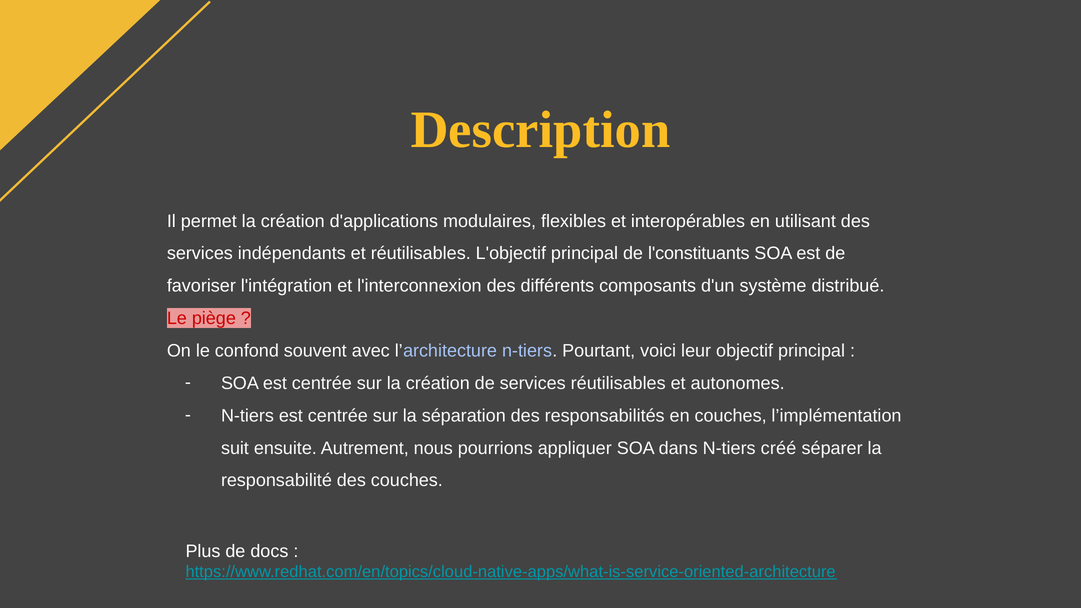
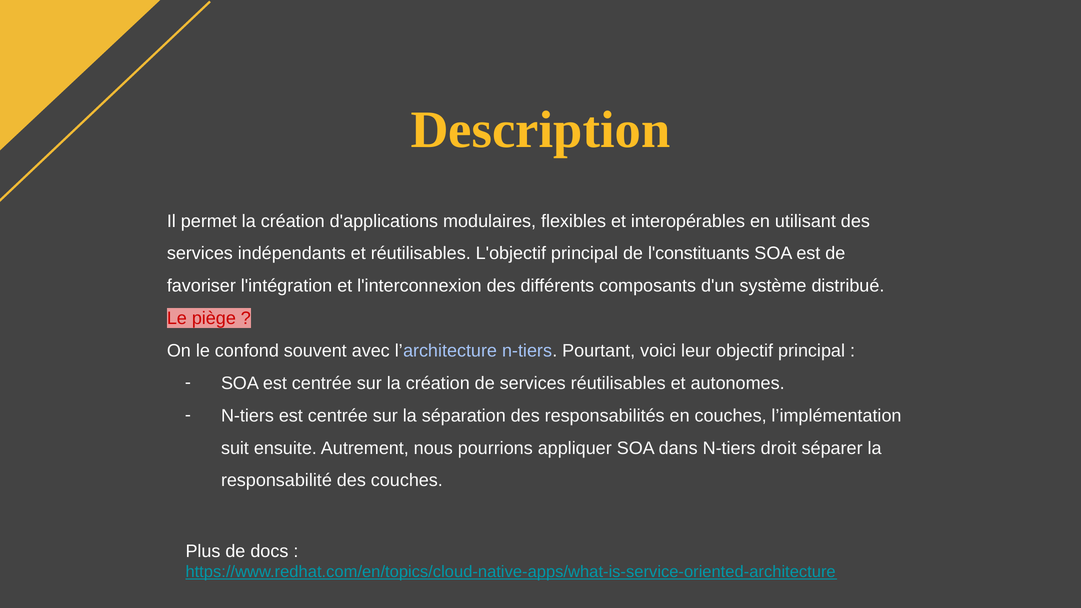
créé: créé -> droit (779, 448)
